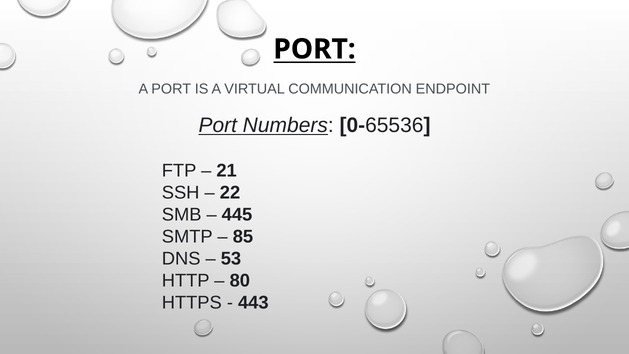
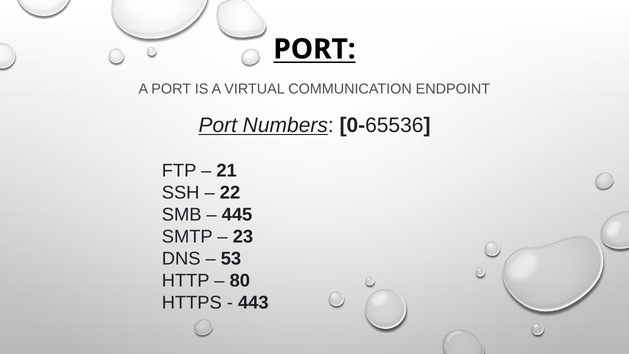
85: 85 -> 23 (243, 237)
